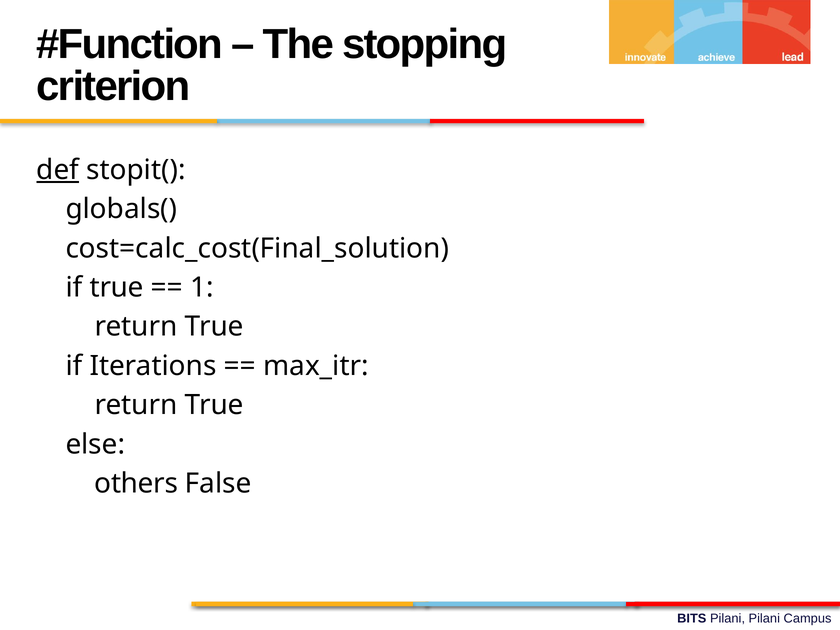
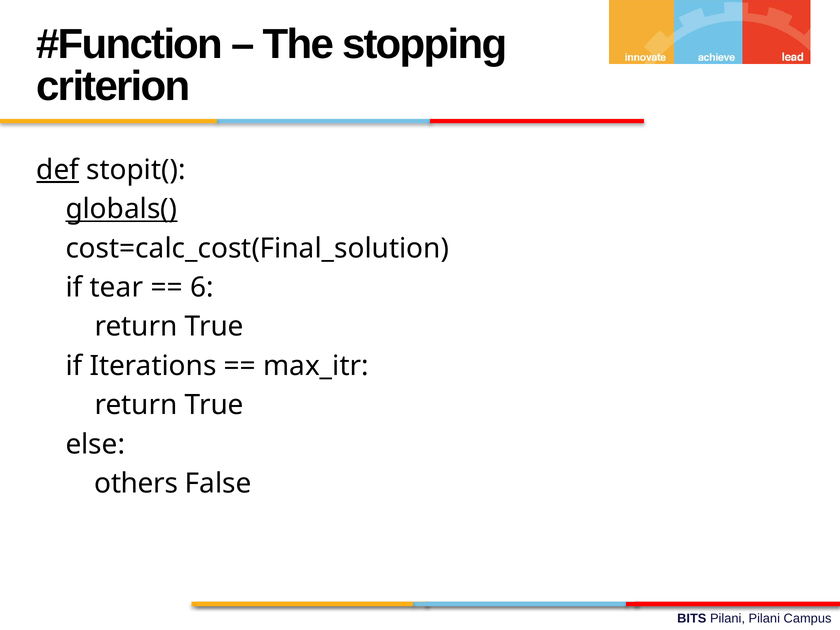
globals( underline: none -> present (121, 209)
if true: true -> tear (116, 288)
1: 1 -> 6 (202, 288)
